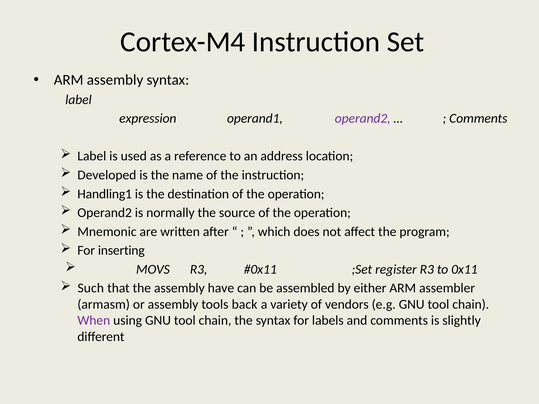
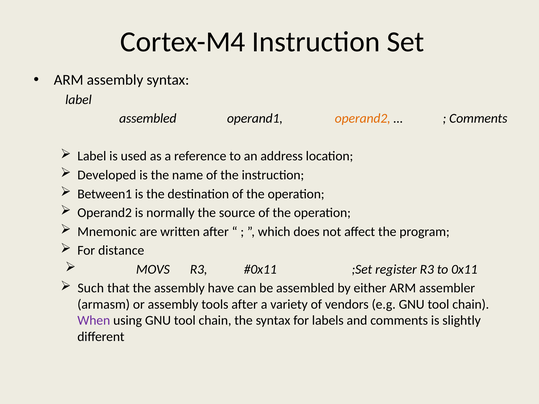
expression: expression -> assembled (148, 119)
operand2 colour: purple -> orange (363, 119)
Handling1: Handling1 -> Between1 (105, 194)
inserting: inserting -> distance (121, 251)
tools back: back -> after (245, 305)
